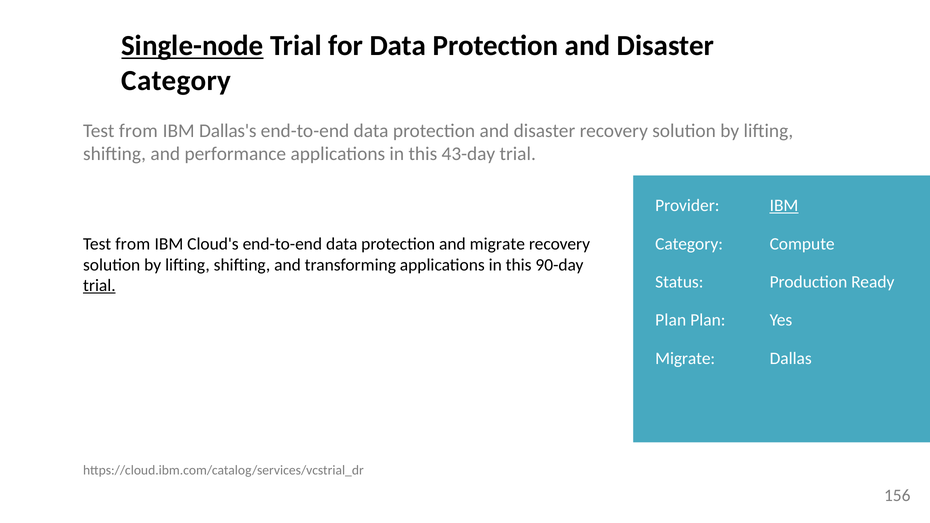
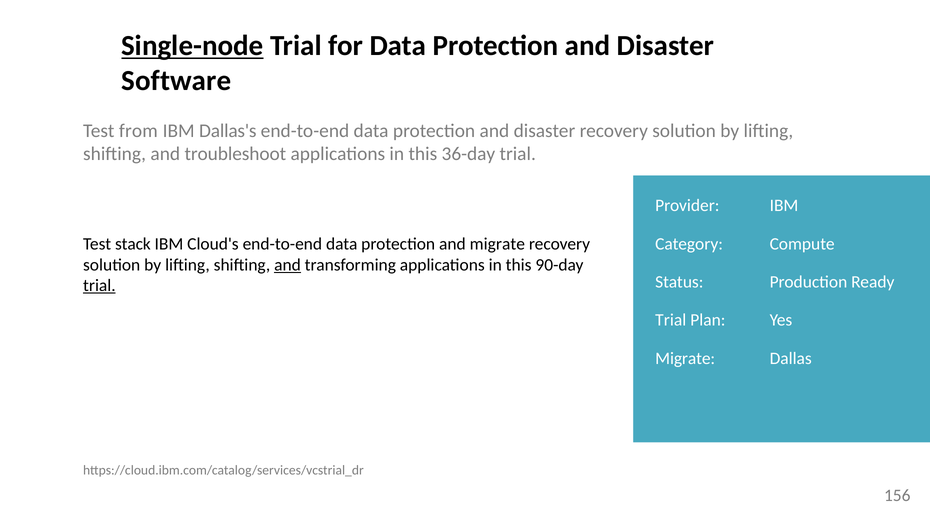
Category: Category -> Software (176, 81)
performance: performance -> troubleshoot (235, 154)
43-day: 43-day -> 36-day (468, 154)
IBM underline: present -> none (784, 206)
from: from -> stack (133, 244)
and underline: none -> present (288, 265)
Plan: Plan -> Trial (671, 320)
